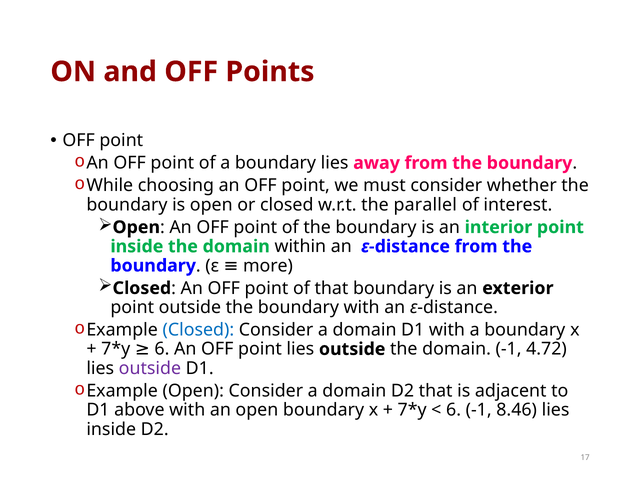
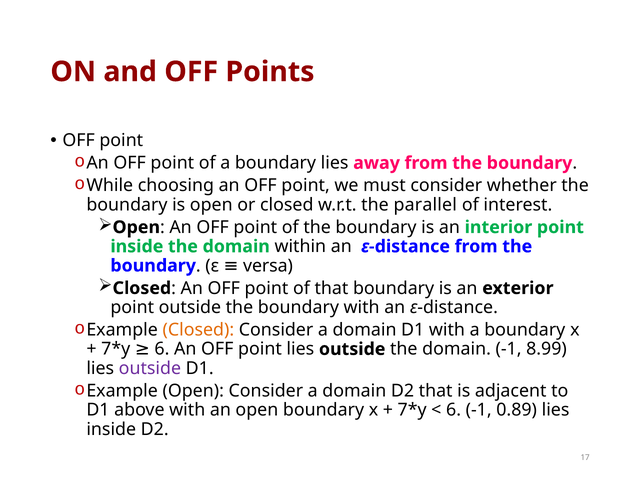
more: more -> versa (268, 266)
Closed colour: blue -> orange (198, 330)
4.72: 4.72 -> 8.99 (546, 349)
8.46: 8.46 -> 0.89 (517, 410)
